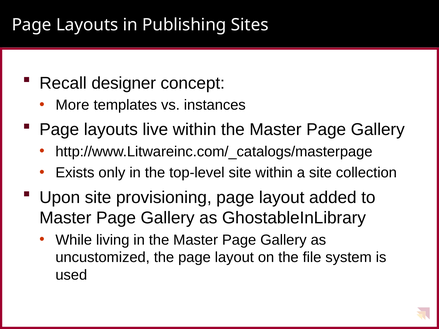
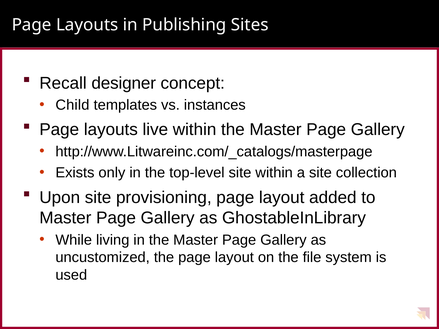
More: More -> Child (72, 105)
